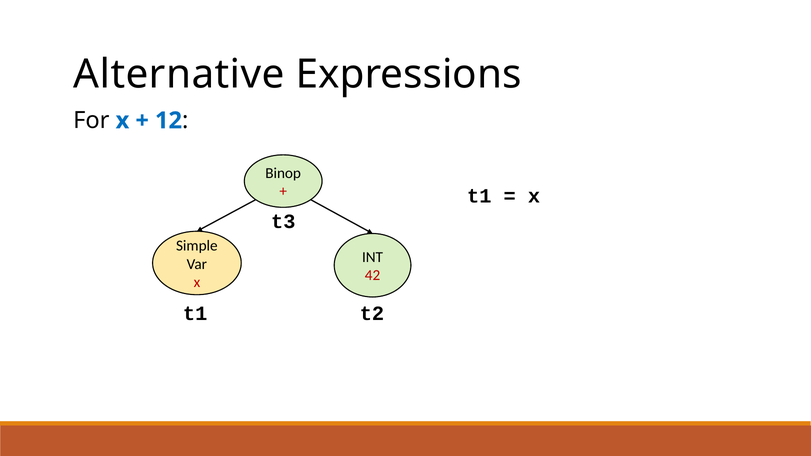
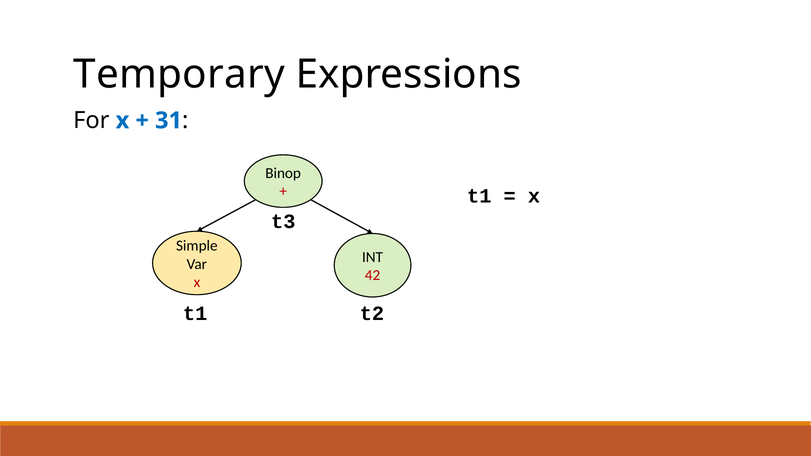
Alternative: Alternative -> Temporary (179, 75)
12: 12 -> 31 (169, 121)
